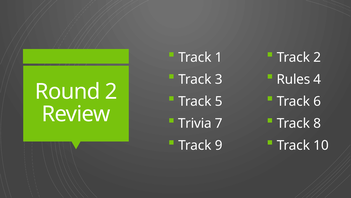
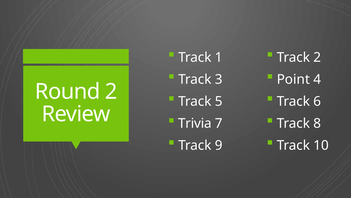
Rules: Rules -> Point (293, 79)
